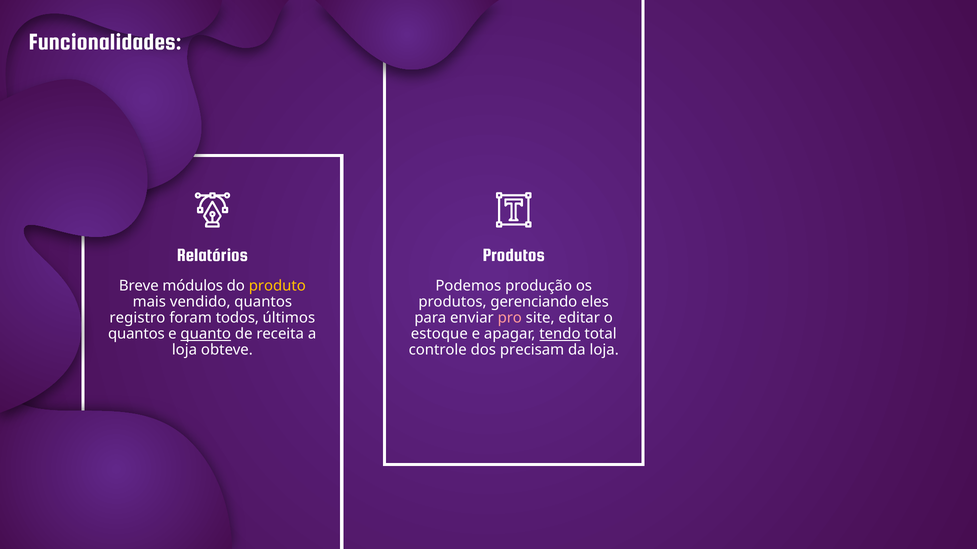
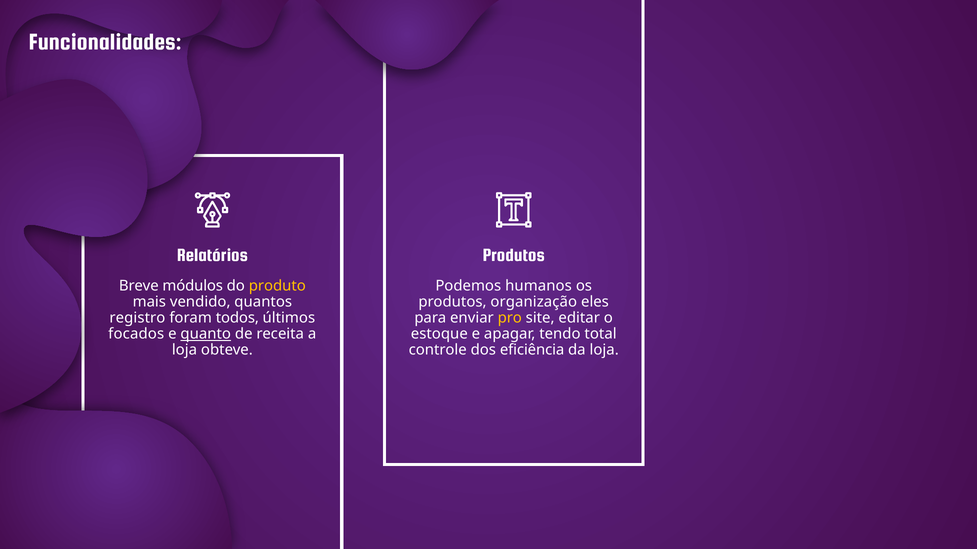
produção: produção -> humanos (539, 286)
gerenciando: gerenciando -> organização (534, 302)
pro colour: pink -> yellow (510, 318)
quantos: quantos -> focados (136, 334)
tendo underline: present -> none (560, 334)
precisam: precisam -> eficiência (532, 350)
